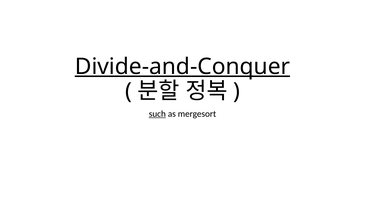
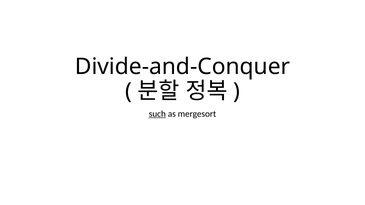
Divide-and-Conquer underline: present -> none (182, 67)
